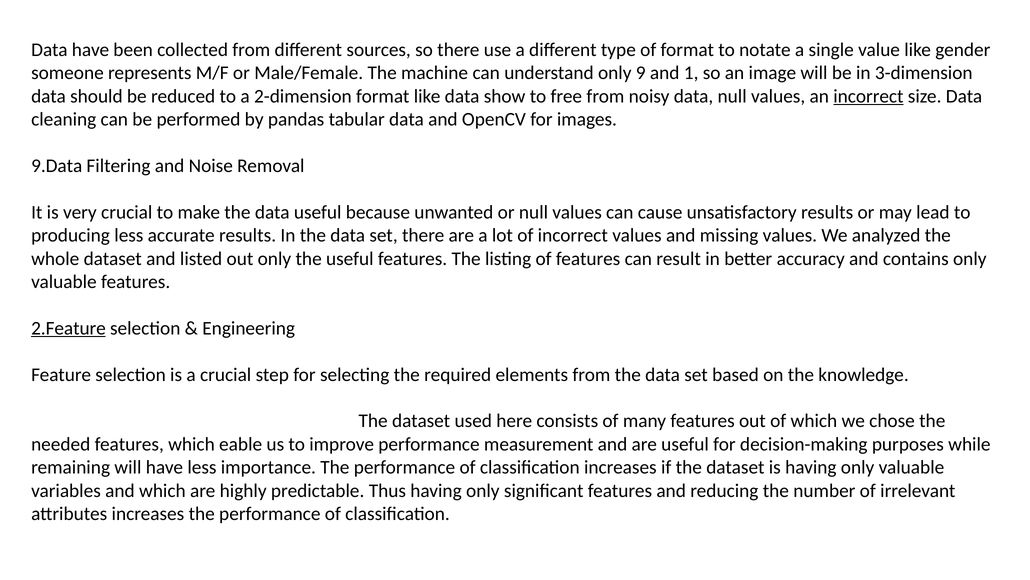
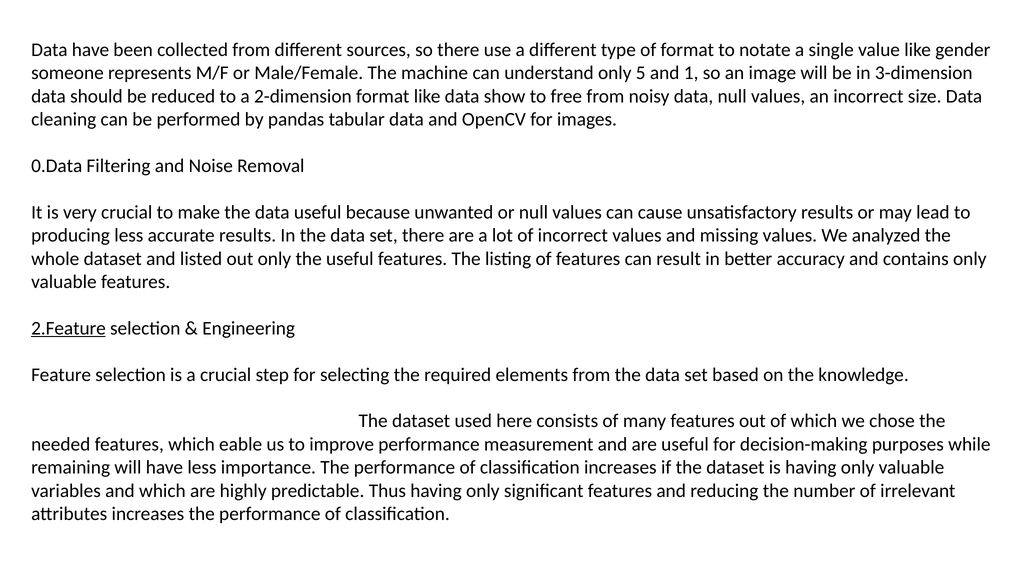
9: 9 -> 5 (641, 73)
incorrect underline: present -> none (868, 96)
9.Data: 9.Data -> 0.Data (57, 166)
